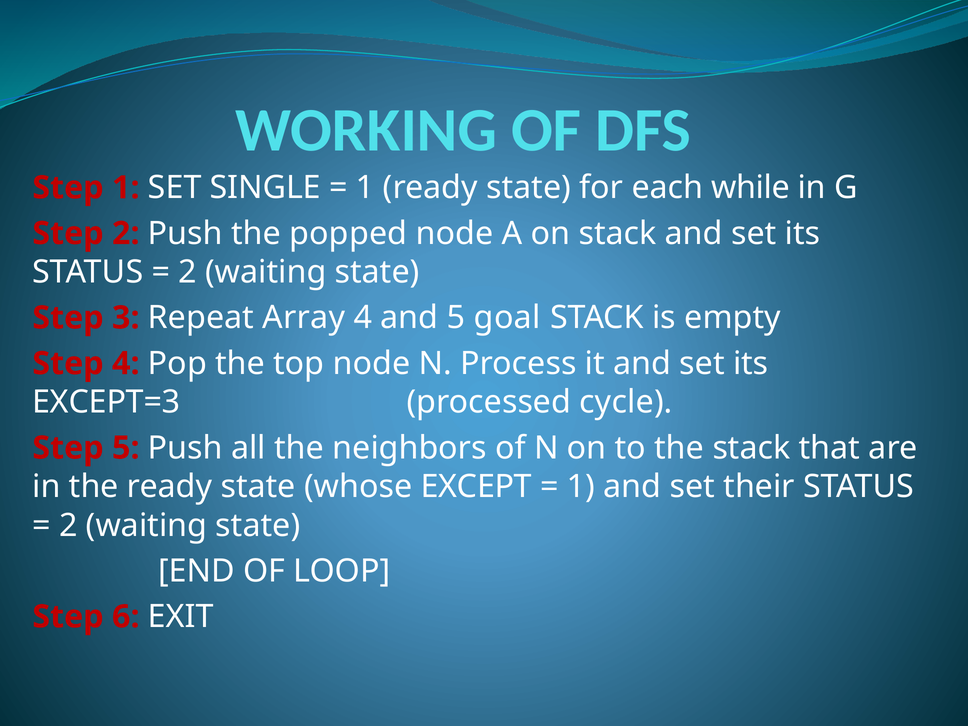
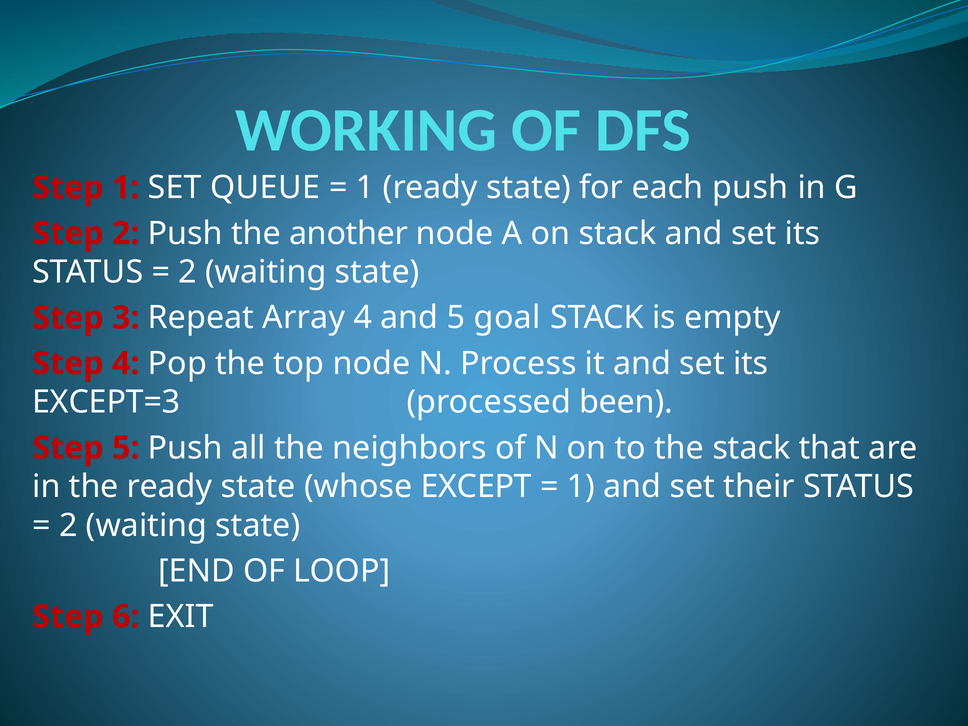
SINGLE: SINGLE -> QUEUE (265, 188)
each while: while -> push (750, 188)
popped: popped -> another (349, 233)
cycle: cycle -> been (626, 402)
